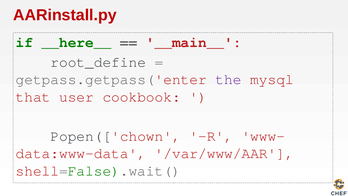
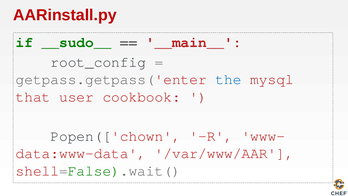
__here__: __here__ -> __sudo__ (76, 42)
root_define: root_define -> root_config (98, 62)
the colour: purple -> blue (229, 79)
